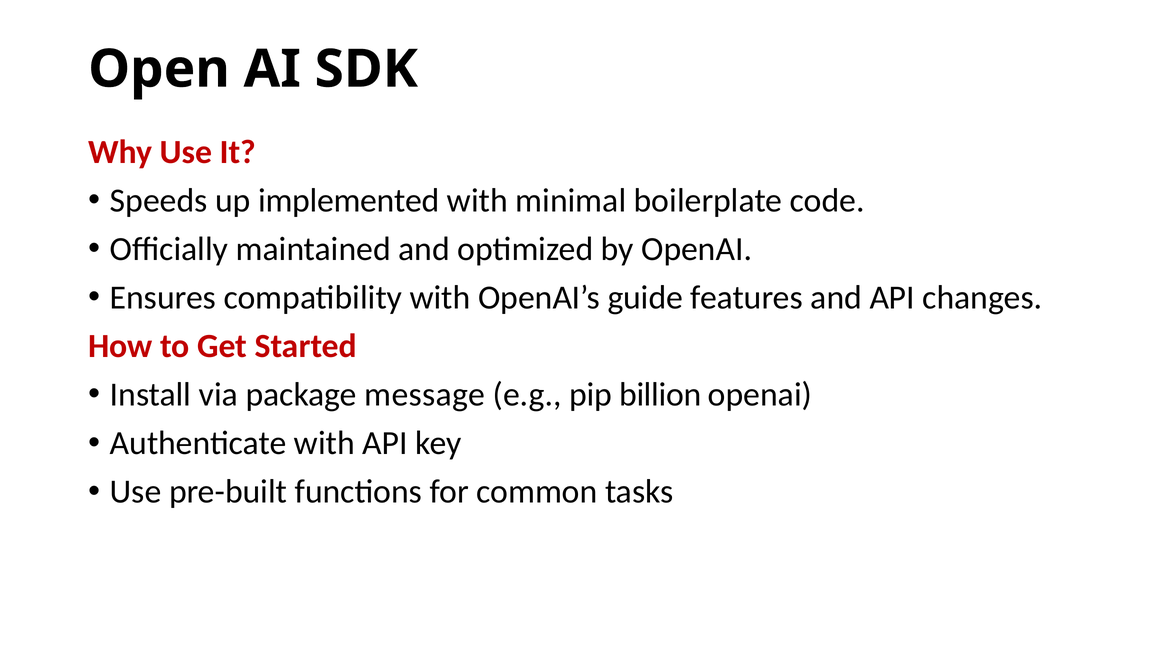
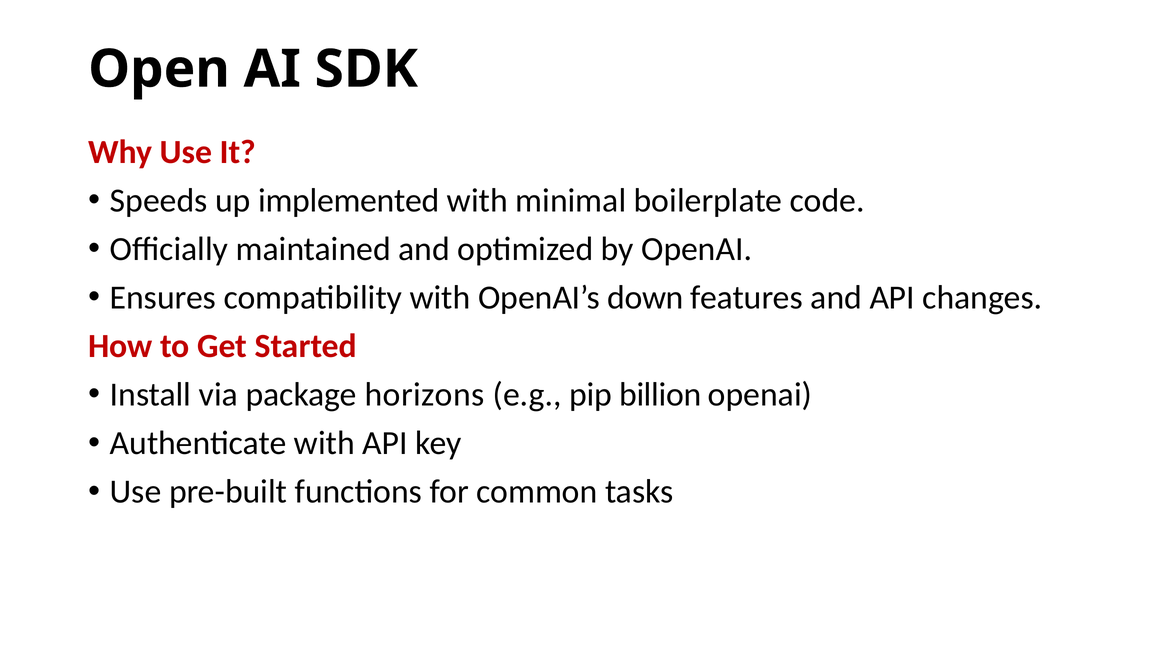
guide: guide -> down (645, 298)
message: message -> horizons (425, 395)
